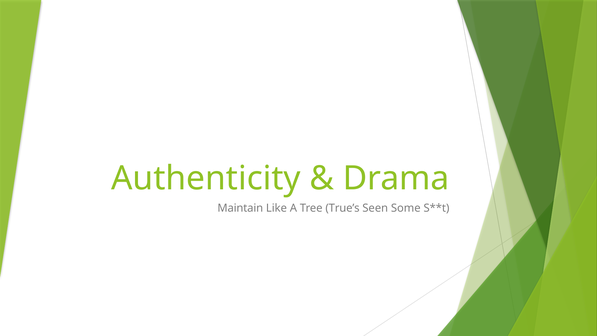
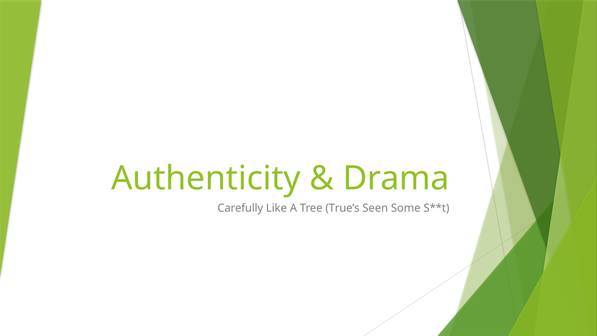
Maintain: Maintain -> Carefully (240, 208)
